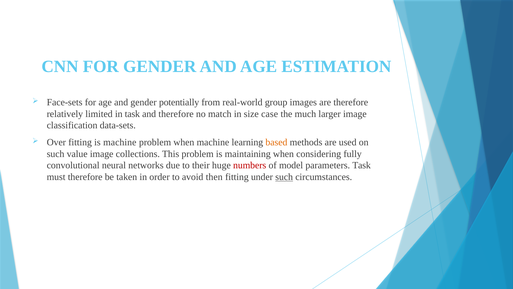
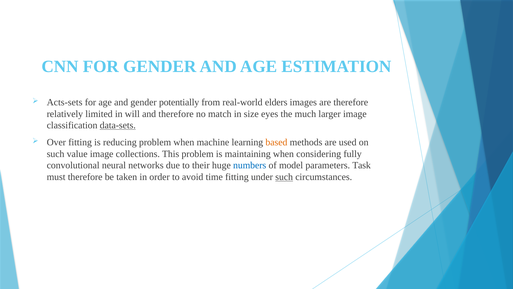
Face-sets: Face-sets -> Acts-sets (65, 102)
group: group -> elders (276, 102)
in task: task -> will (132, 114)
case: case -> eyes (270, 114)
data-sets underline: none -> present (118, 125)
is machine: machine -> reducing (120, 142)
numbers colour: red -> blue (250, 165)
then: then -> time (214, 177)
